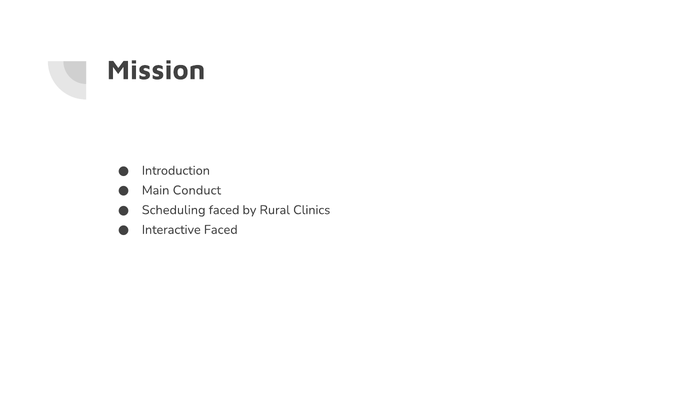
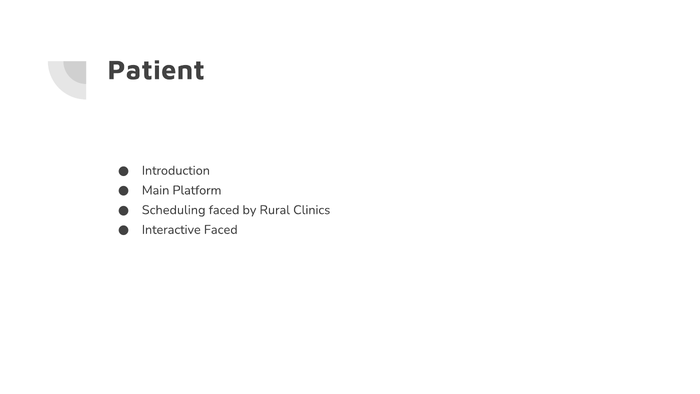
Mission: Mission -> Patient (156, 70)
Conduct: Conduct -> Platform (197, 190)
